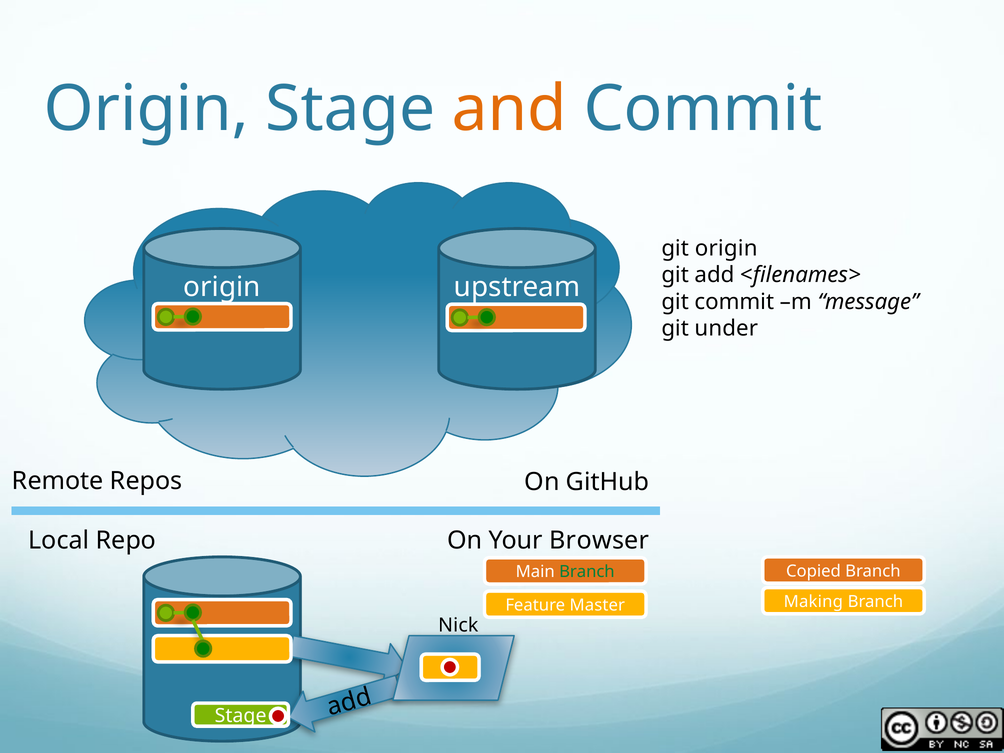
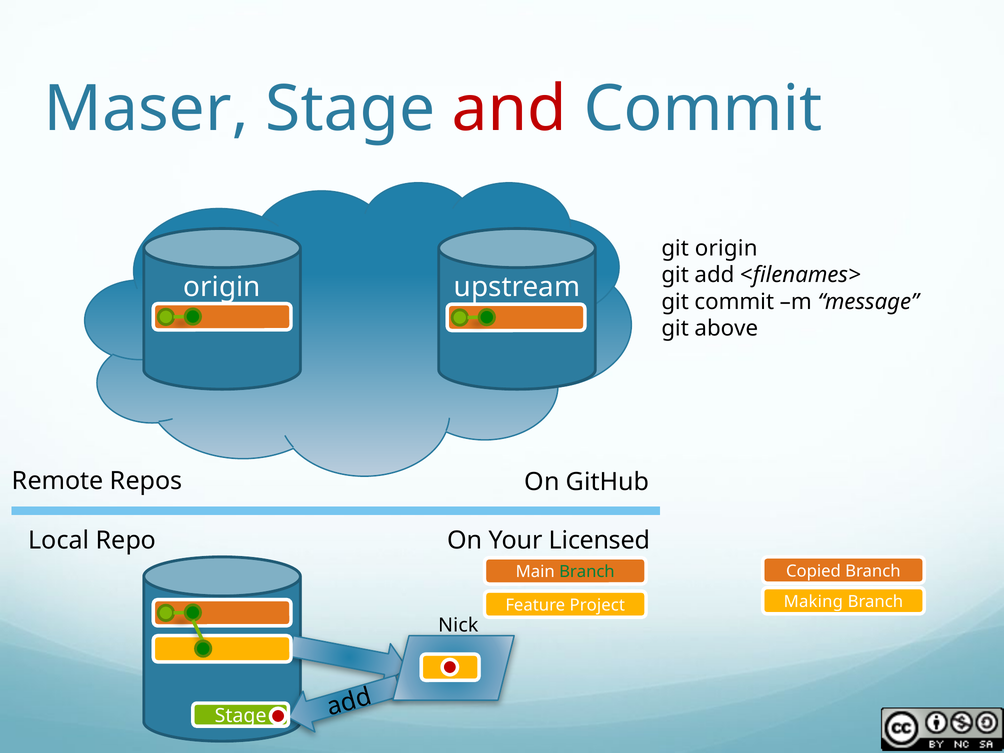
Origin: Origin -> Maser (146, 109)
and colour: orange -> red (509, 109)
under: under -> above (726, 329)
Browser: Browser -> Licensed (599, 540)
Master: Master -> Project (597, 605)
